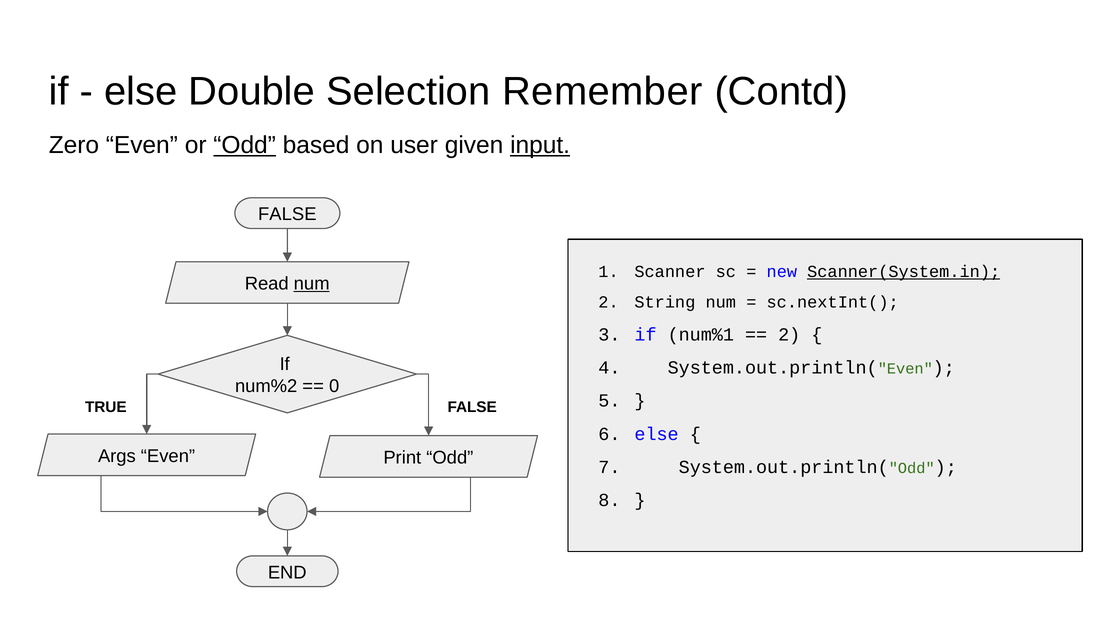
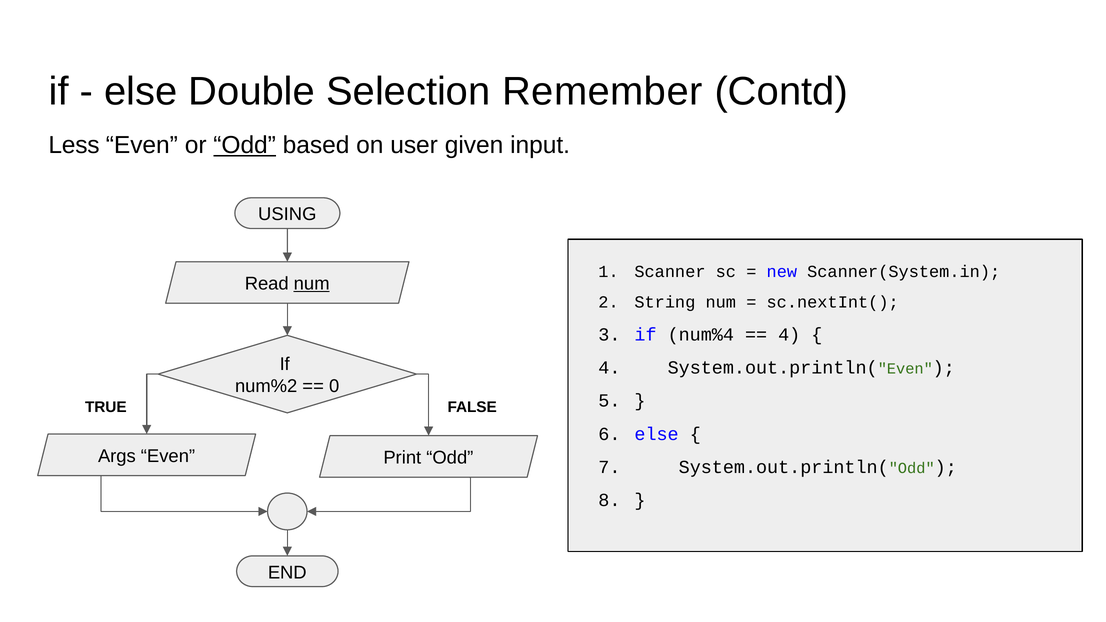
Zero: Zero -> Less (74, 145)
input underline: present -> none (540, 145)
FALSE: FALSE -> USING (287, 214)
Scanner(System.in underline: present -> none (904, 272)
num%1: num%1 -> num%4 (701, 335)
2: 2 -> 4 (789, 335)
